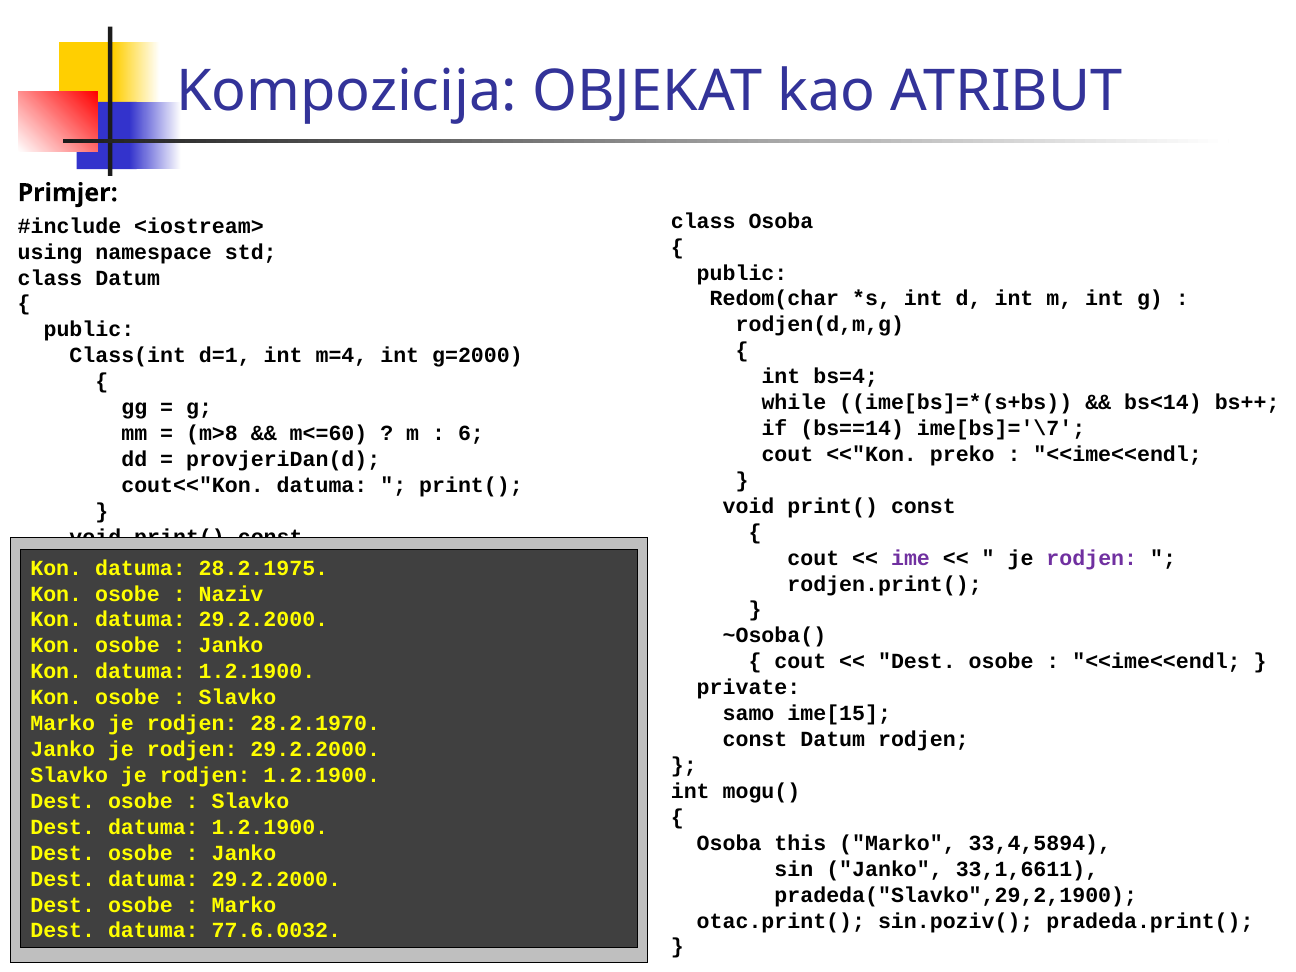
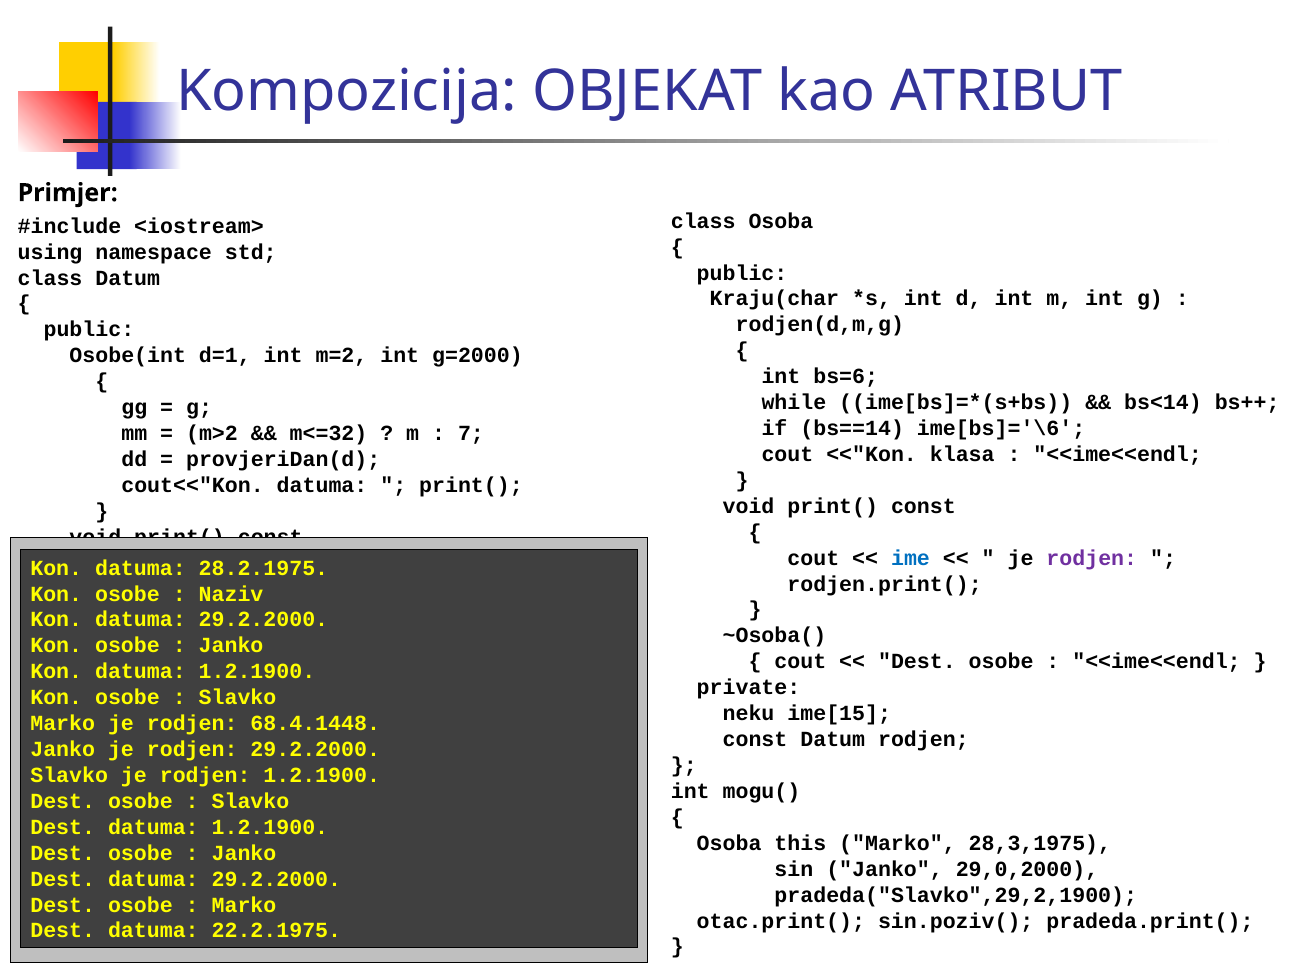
Redom(char: Redom(char -> Kraju(char (774, 299)
Class(int: Class(int -> Osobe(int (128, 356)
m=4: m=4 -> m=2 (341, 356)
bs=4: bs=4 -> bs=6 (846, 377)
ime[bs]='\7: ime[bs]='\7 -> ime[bs]='\6 (1001, 428)
m>8: m>8 -> m>2 (212, 433)
m<=60: m<=60 -> m<=32 (329, 433)
6: 6 -> 7 (471, 433)
preko: preko -> klasa (962, 454)
ime colour: purple -> blue (910, 558)
samo: samo -> neku (749, 714)
28.2.1970: 28.2.1970 -> 68.4.1448 (315, 723)
33,4,5894: 33,4,5894 -> 28,3,1975 (1040, 843)
33,1,6611: 33,1,6611 -> 29,0,2000 (1027, 869)
77.6.0032: 77.6.0032 -> 22.2.1975 (276, 931)
